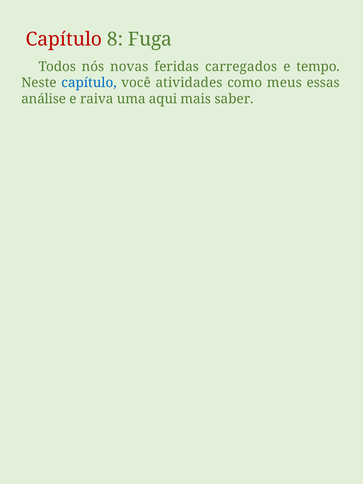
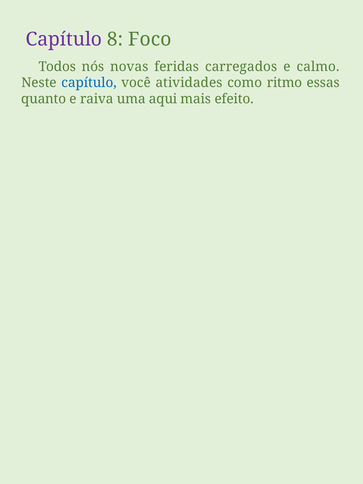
Capítulo colour: red -> purple (64, 39)
Fuga: Fuga -> Foco (150, 39)
tempo: tempo -> calmo (318, 67)
meus: meus -> ritmo (285, 83)
análise: análise -> quanto (44, 99)
saber: saber -> efeito (234, 99)
